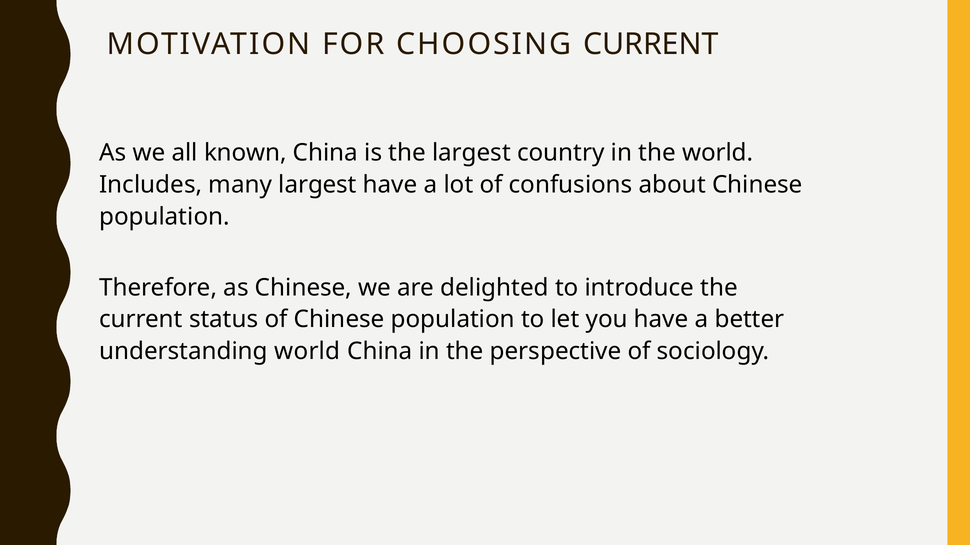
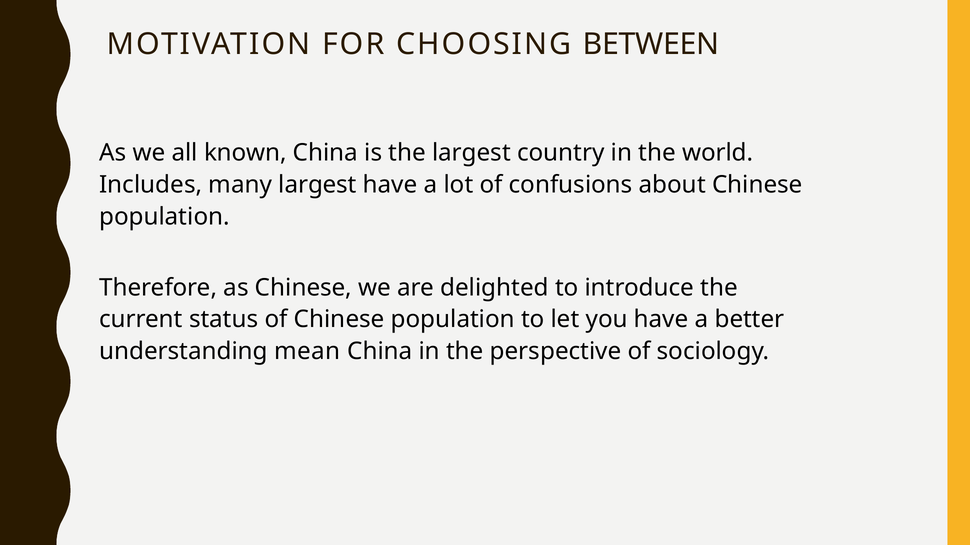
CHOOSING CURRENT: CURRENT -> BETWEEN (651, 44)
understanding world: world -> mean (307, 352)
